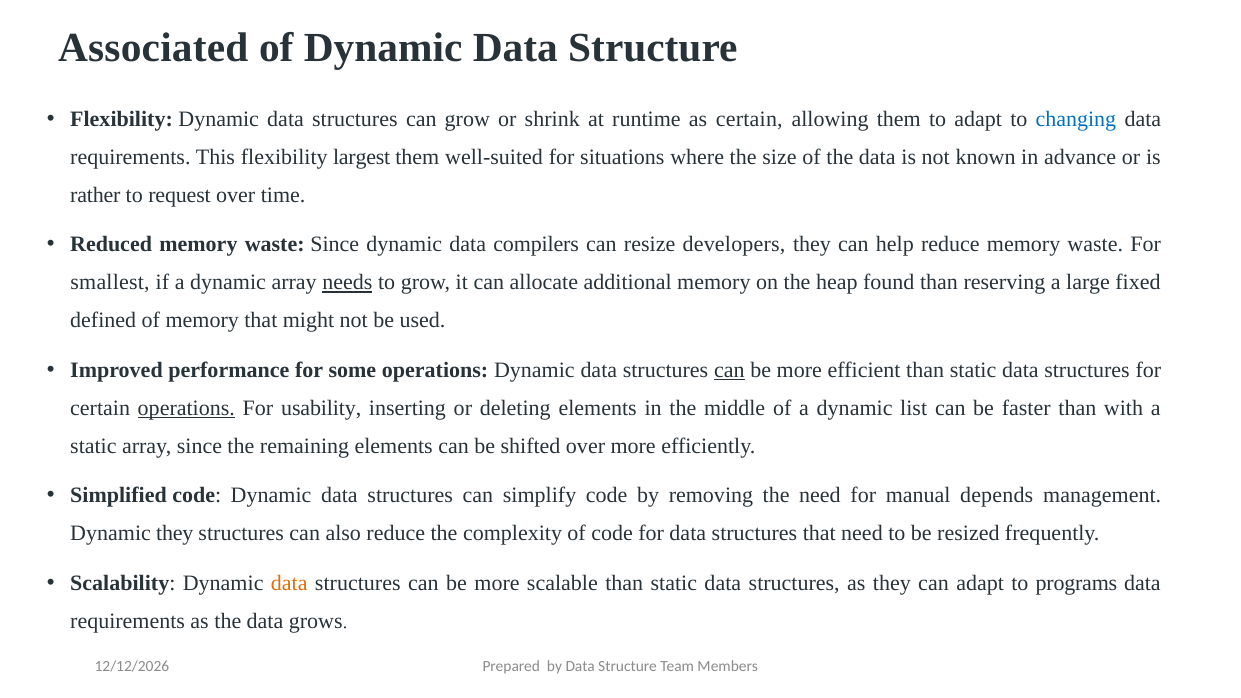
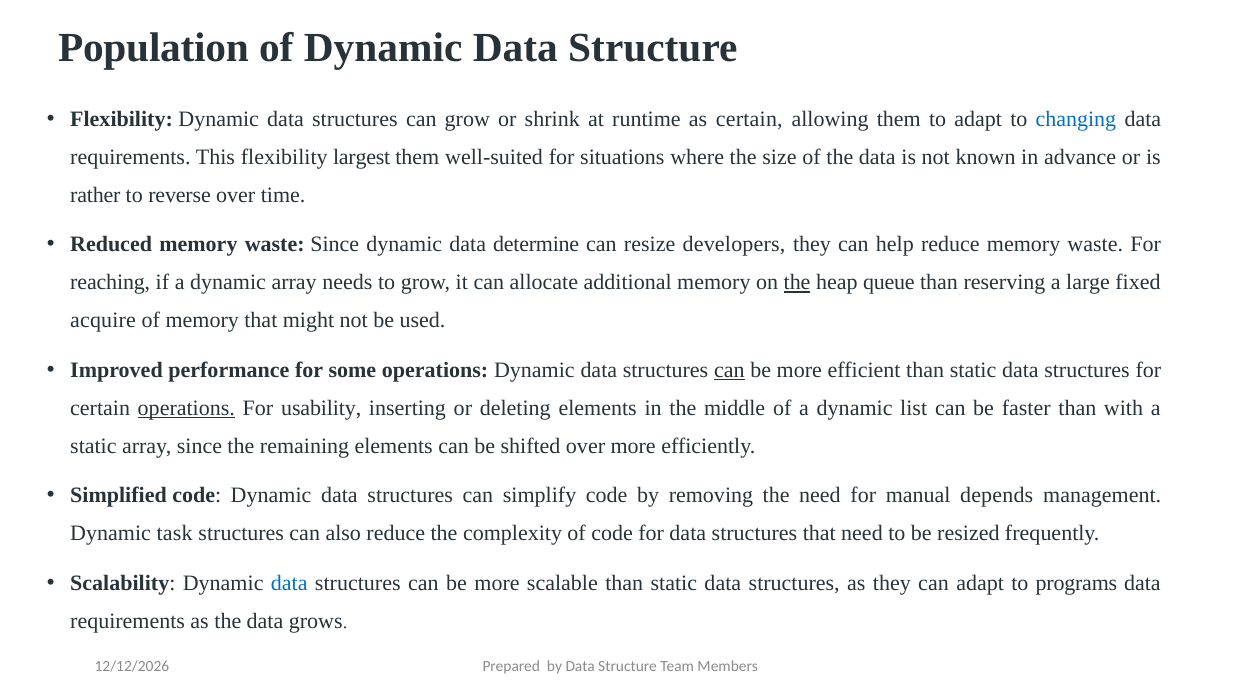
Associated: Associated -> Population (153, 48)
request: request -> reverse (180, 195)
compilers: compilers -> determine (536, 245)
smallest: smallest -> reaching (110, 283)
needs underline: present -> none (347, 283)
the underline: none -> present (797, 283)
found: found -> queue (889, 283)
defined: defined -> acquire (103, 321)
Dynamic they: they -> task (175, 534)
data colour: orange -> blue (289, 583)
